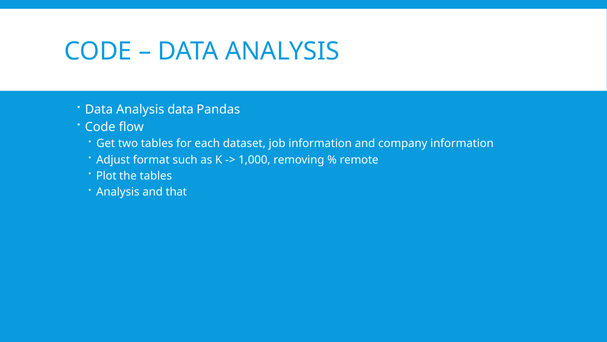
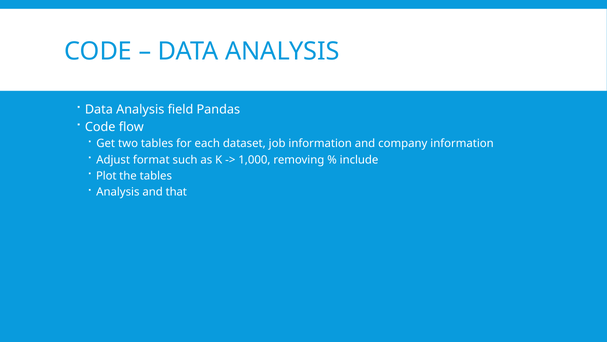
Analysis data: data -> field (180, 109)
remote: remote -> include (359, 160)
